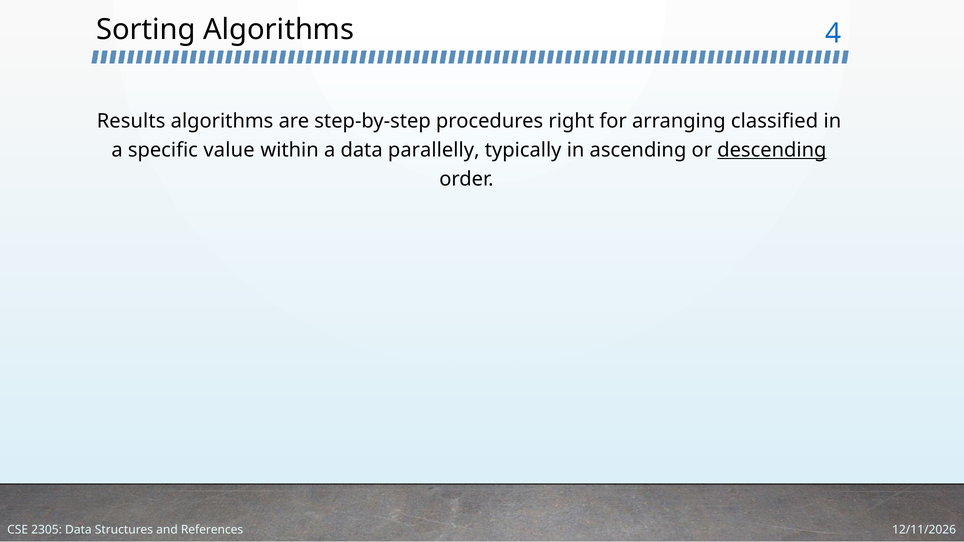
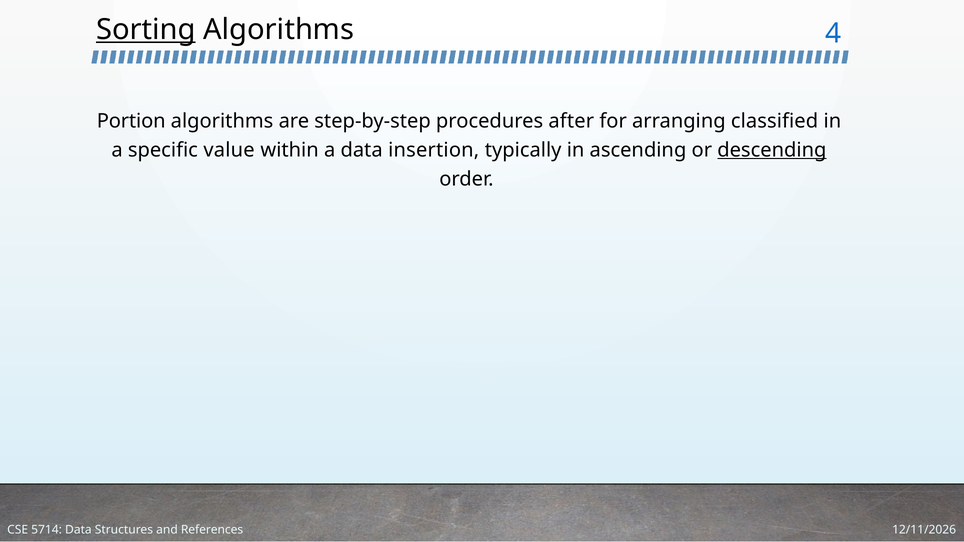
Sorting underline: none -> present (146, 30)
Results: Results -> Portion (131, 121)
right: right -> after (571, 121)
parallelly: parallelly -> insertion (434, 150)
2305: 2305 -> 5714 (47, 530)
